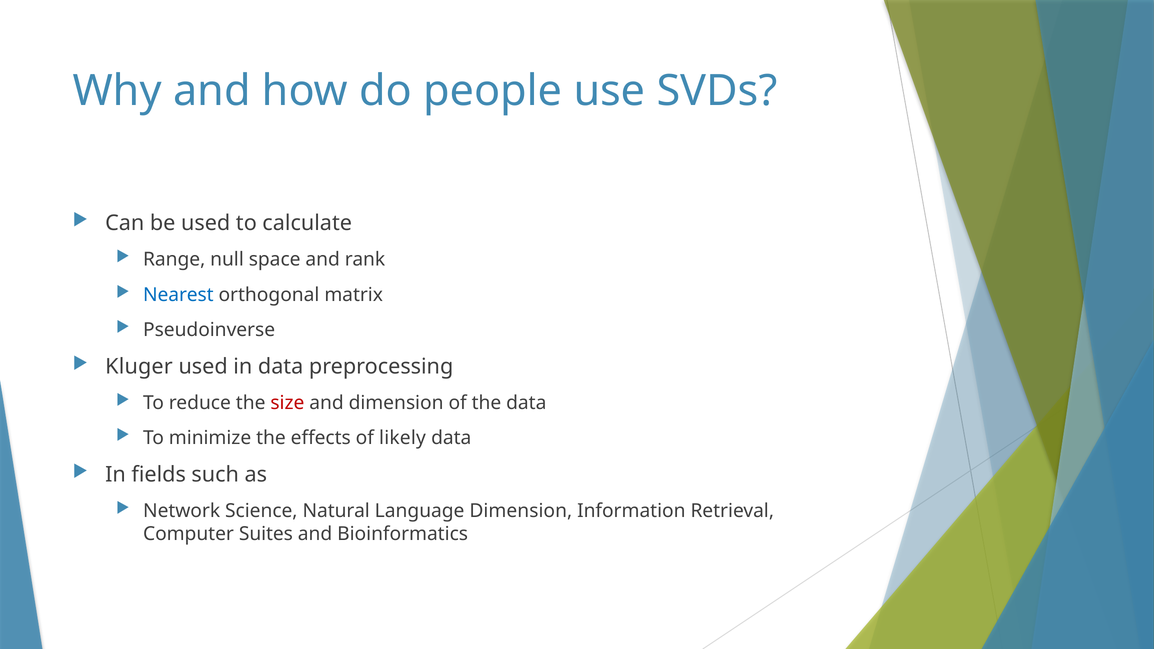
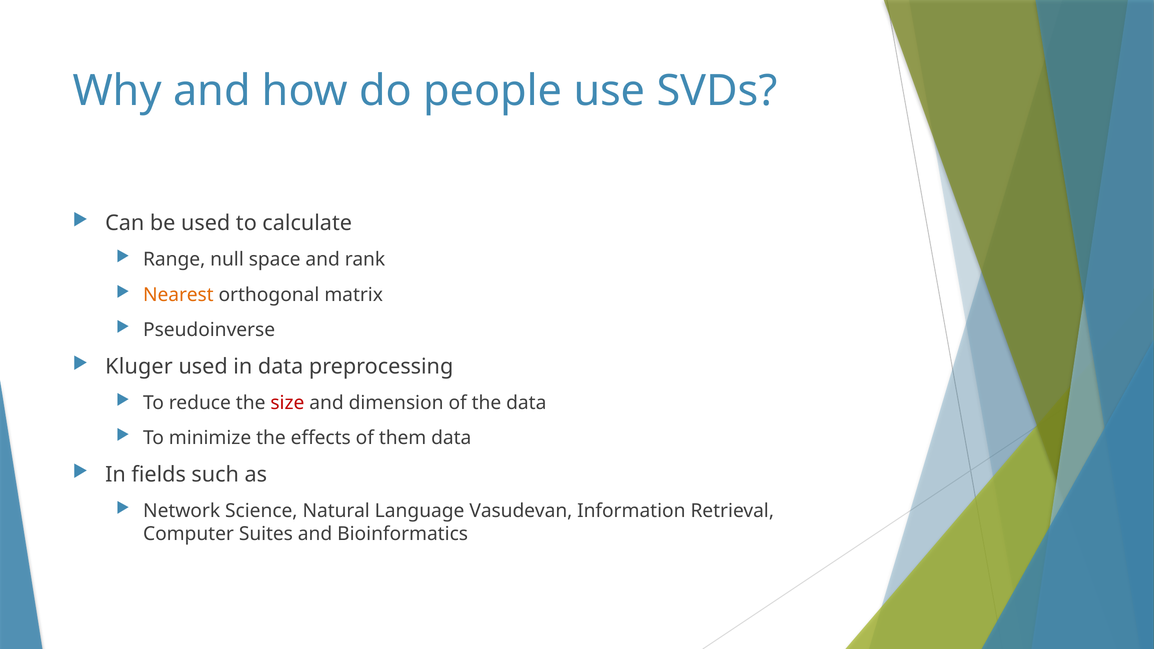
Nearest colour: blue -> orange (178, 295)
likely: likely -> them (403, 438)
Language Dimension: Dimension -> Vasudevan (521, 511)
